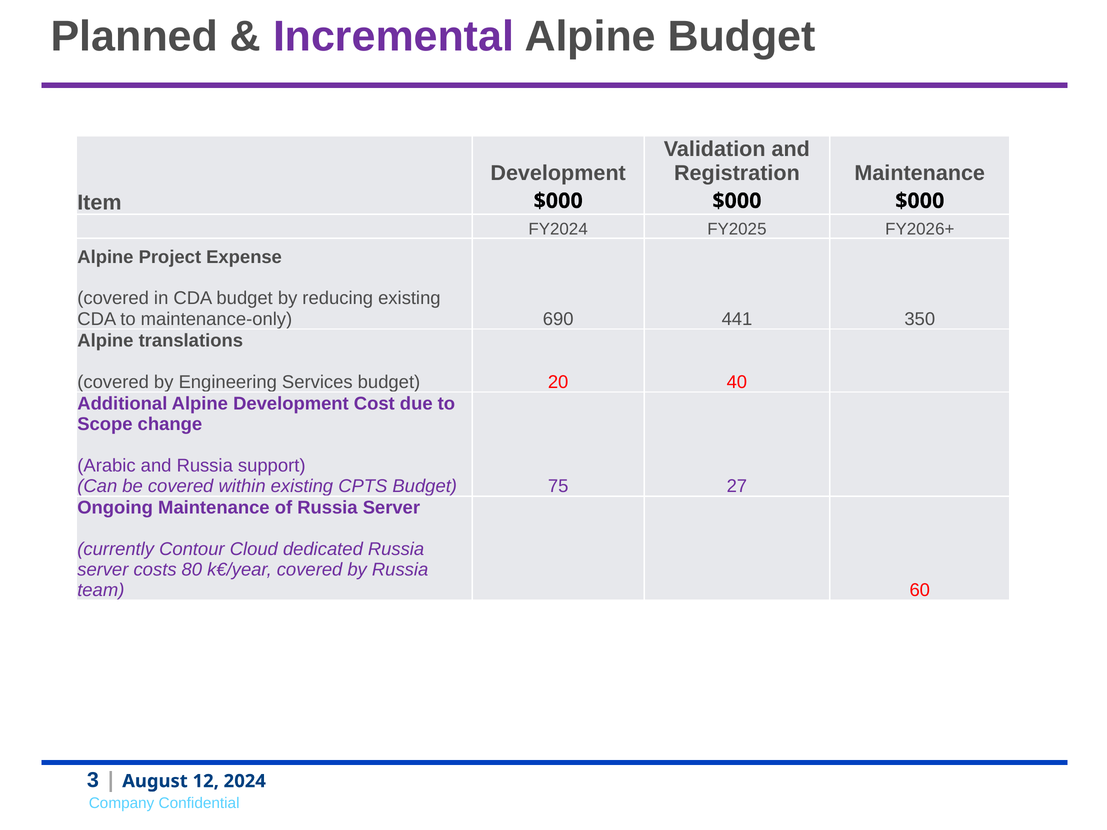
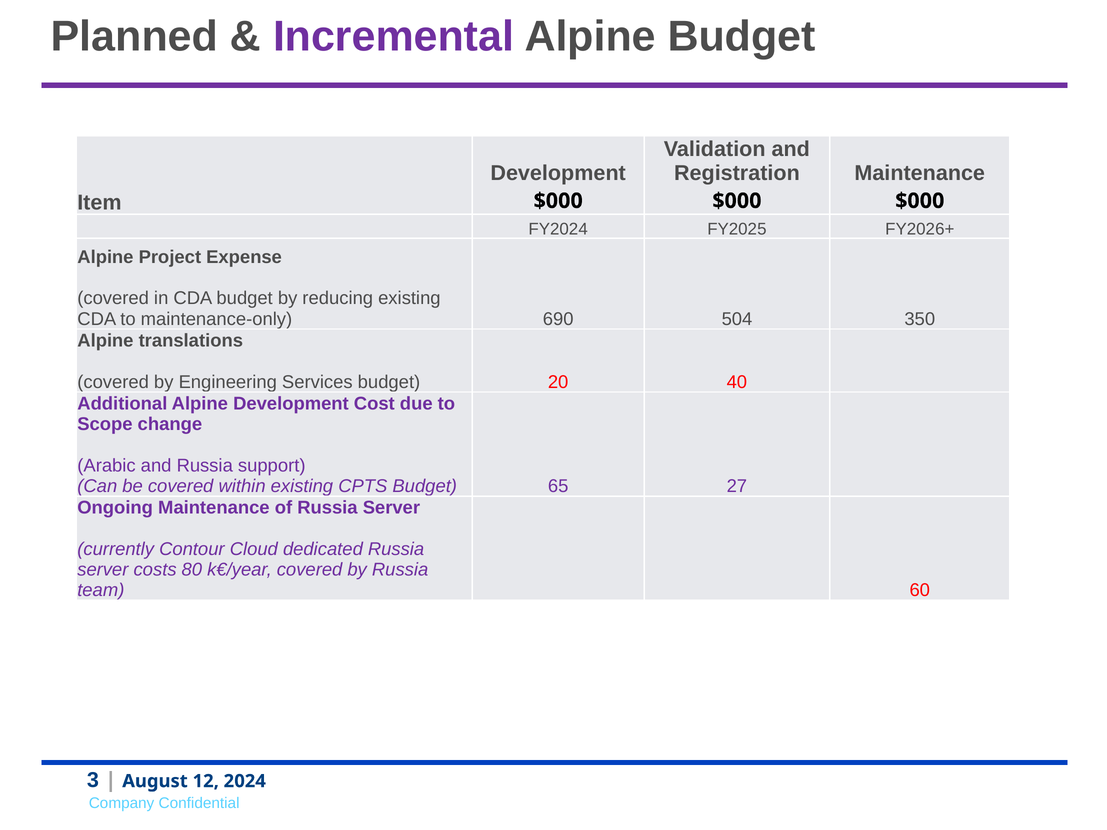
441: 441 -> 504 (737, 319)
75: 75 -> 65 (558, 486)
